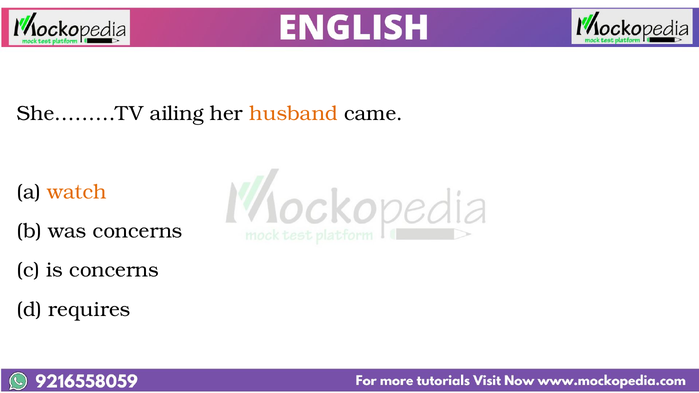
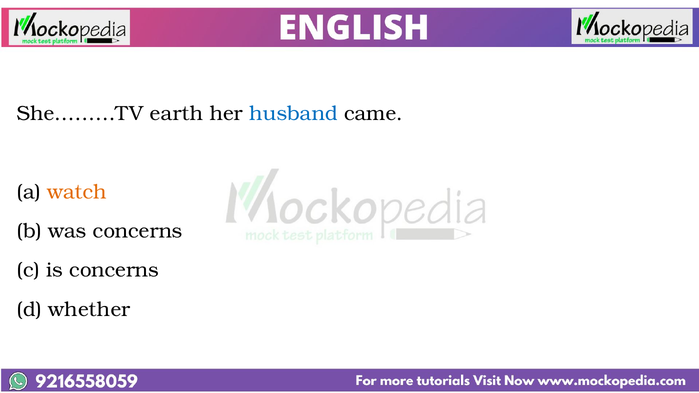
ailing: ailing -> earth (177, 113)
husband colour: orange -> blue (293, 113)
requires: requires -> whether (89, 310)
